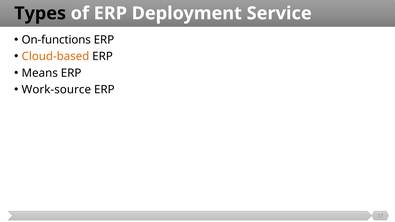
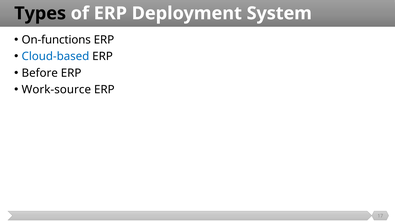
Service: Service -> System (279, 13)
Cloud-based colour: orange -> blue (55, 56)
Means: Means -> Before (40, 73)
